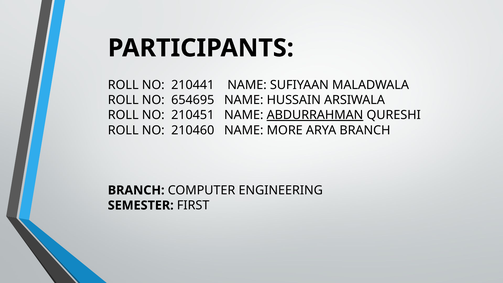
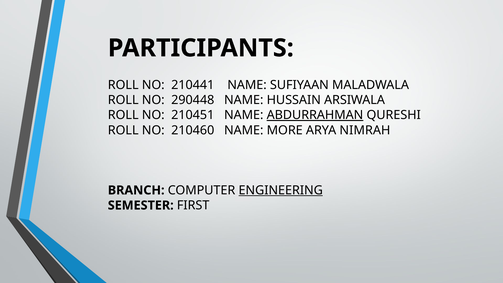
654695: 654695 -> 290448 (193, 100)
ARYA BRANCH: BRANCH -> NIMRAH (365, 130)
ENGINEERING underline: none -> present (281, 190)
